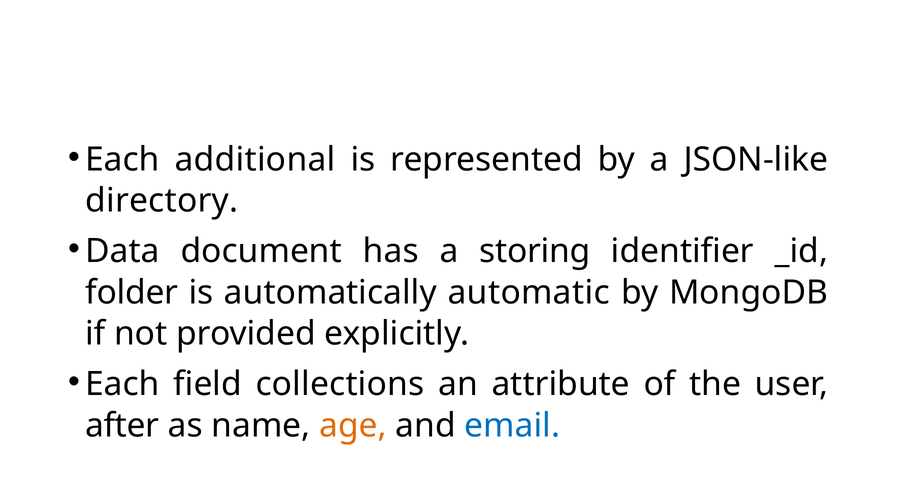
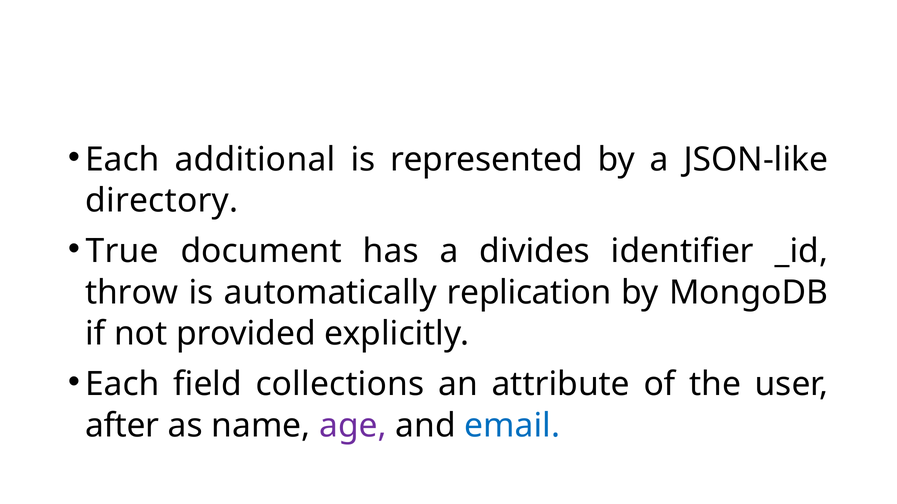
Data: Data -> True (122, 252)
storing: storing -> divides (535, 252)
folder: folder -> throw (132, 293)
automatic: automatic -> replication (529, 293)
age colour: orange -> purple (353, 426)
